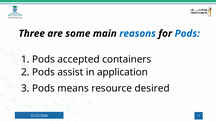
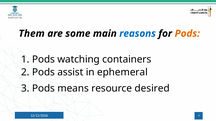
Three: Three -> Them (32, 34)
Pods colour: blue -> orange (187, 34)
accepted: accepted -> watching (79, 60)
application: application -> ephemeral (122, 72)
